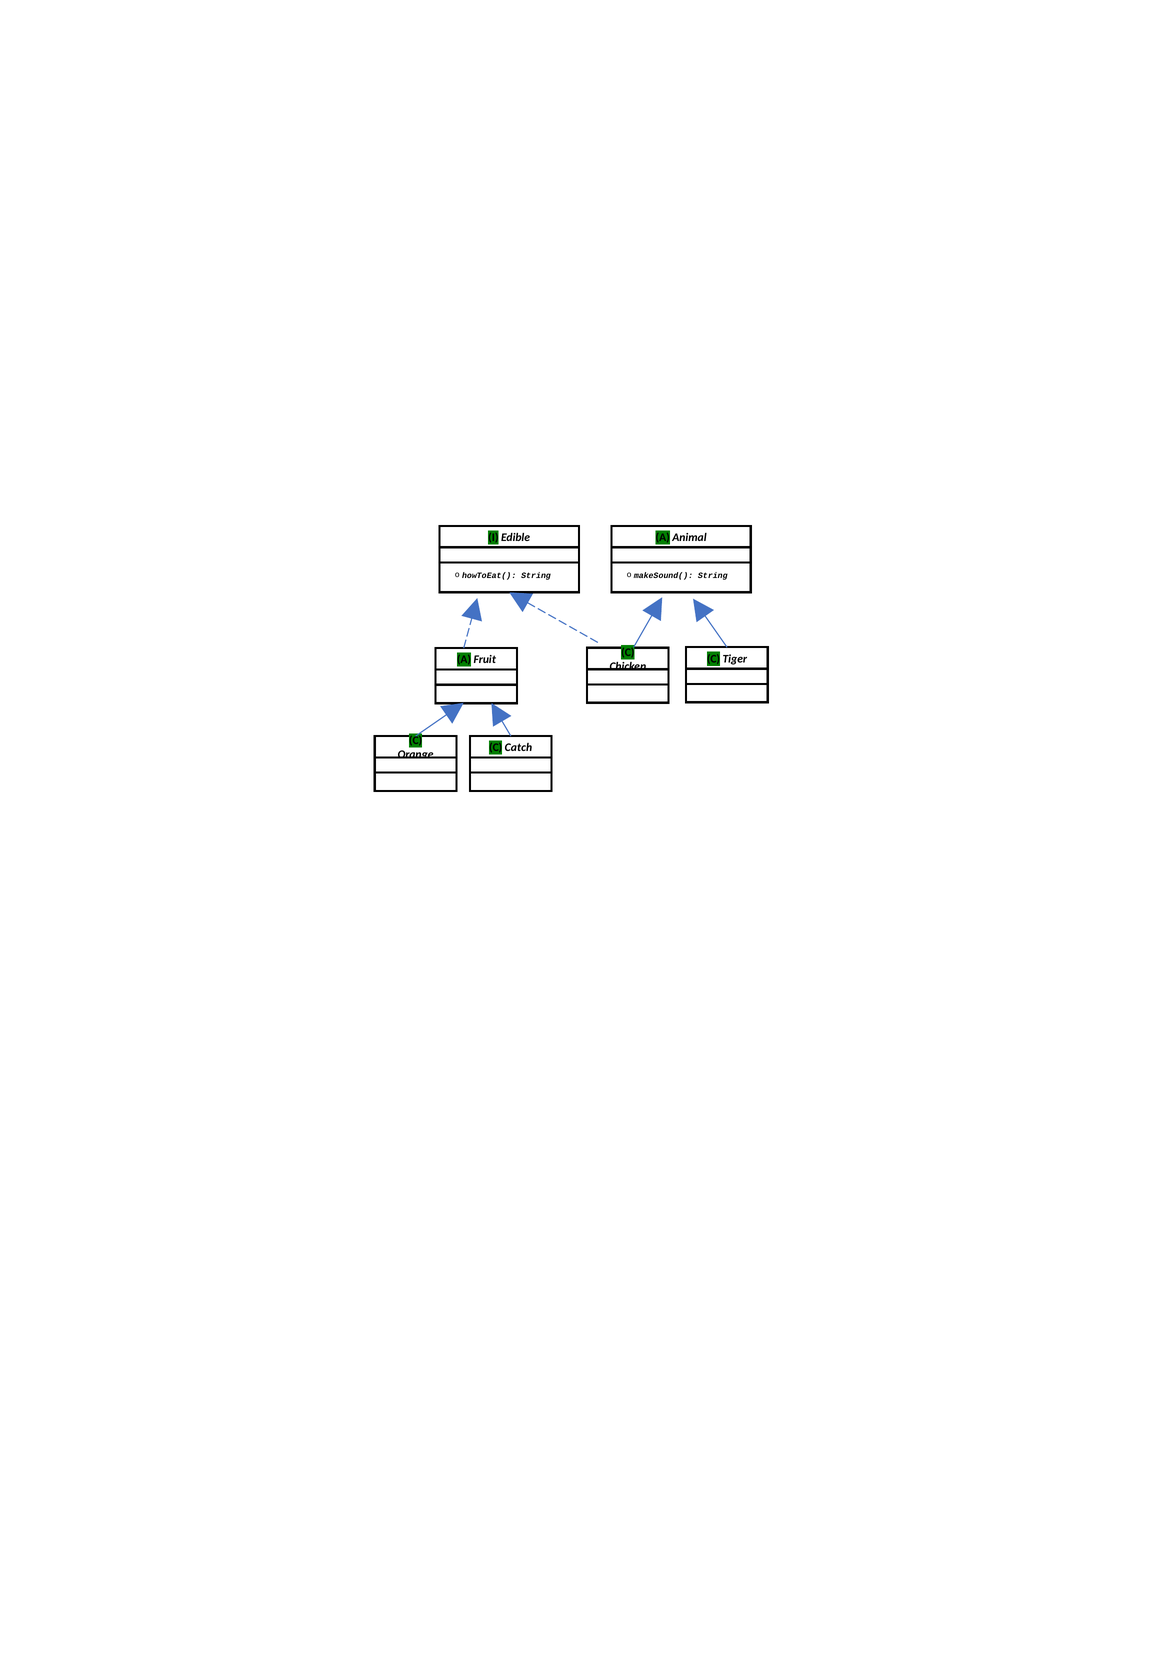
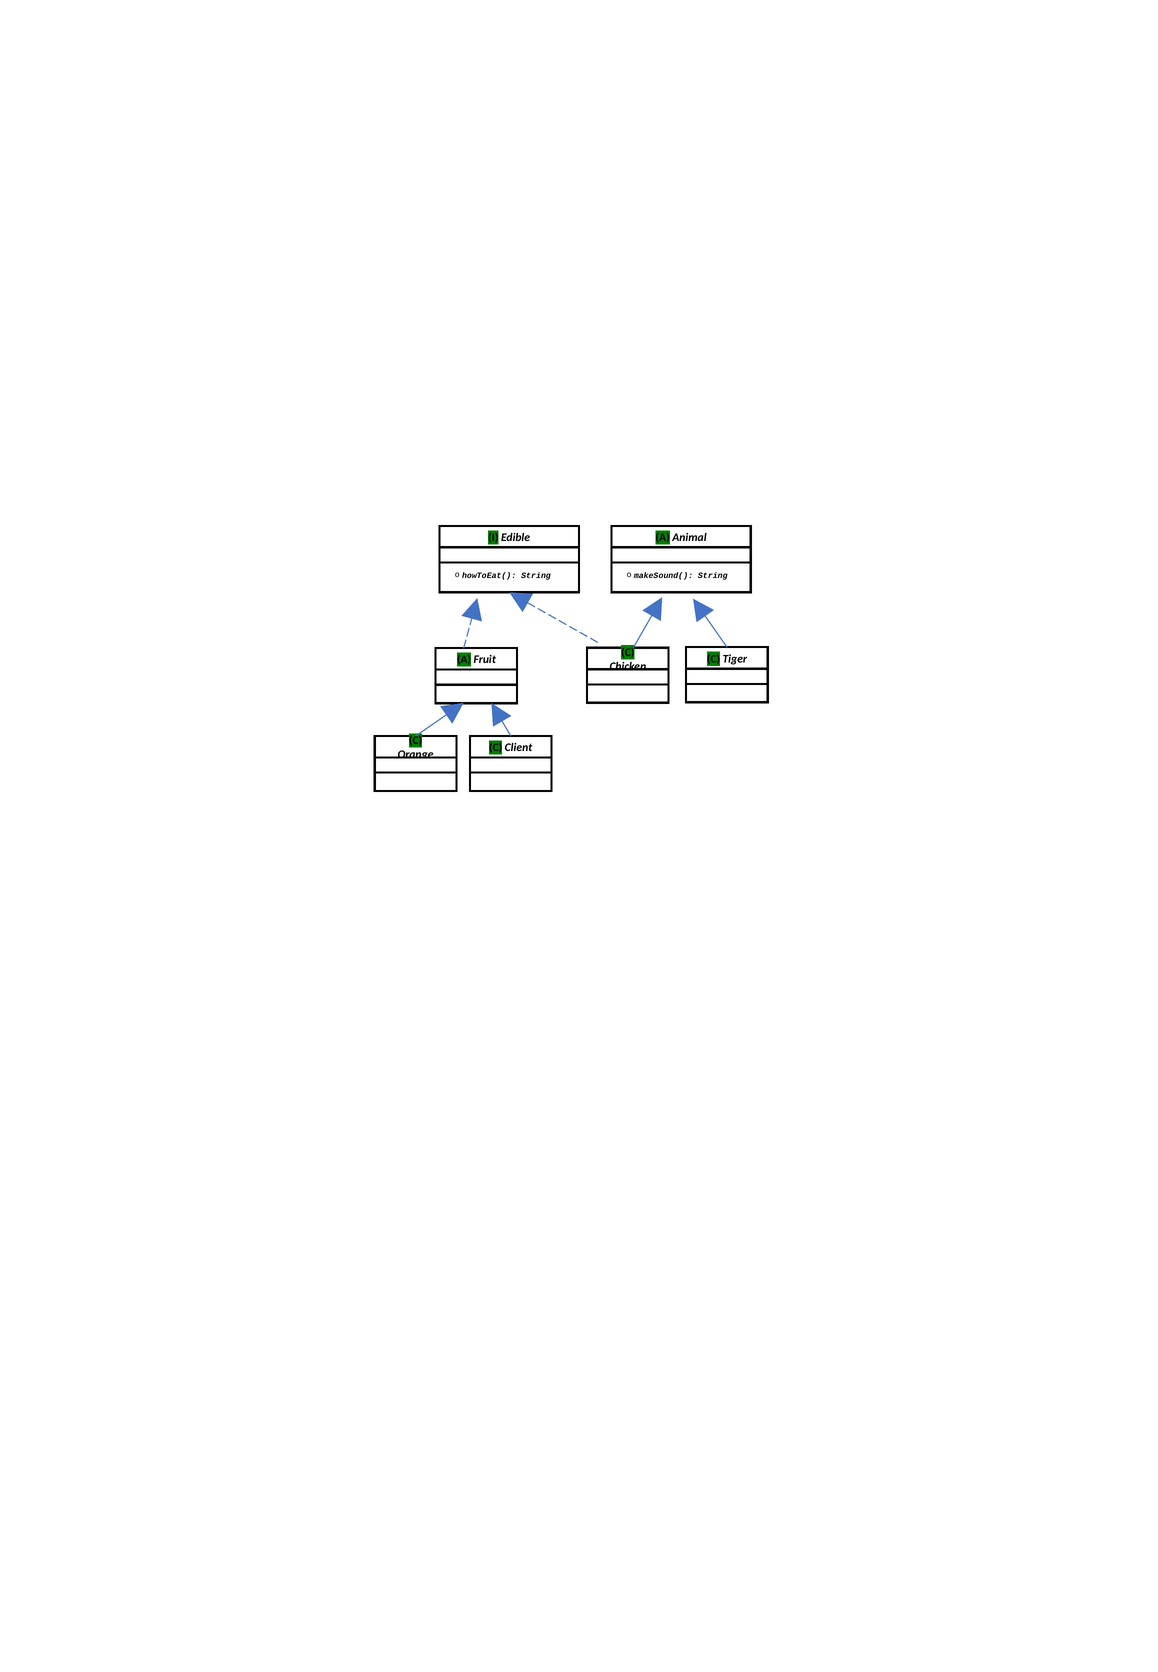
Catch: Catch -> Client (519, 748)
